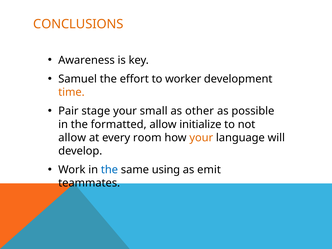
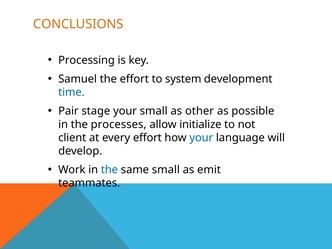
Awareness: Awareness -> Processing (87, 60)
worker: worker -> system (183, 79)
time colour: orange -> blue (71, 92)
formatted: formatted -> processes (119, 124)
allow: allow -> client (72, 138)
every room: room -> effort (147, 138)
your colour: orange -> blue (201, 138)
same using: using -> small (166, 170)
